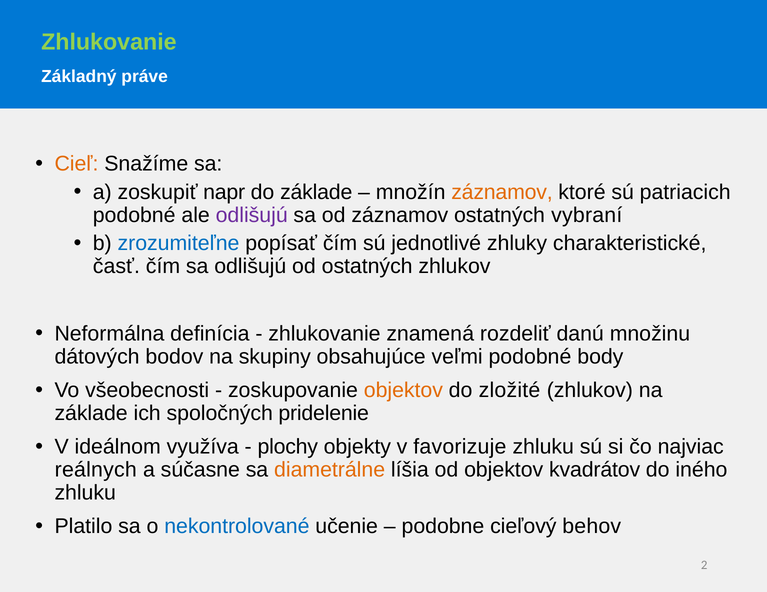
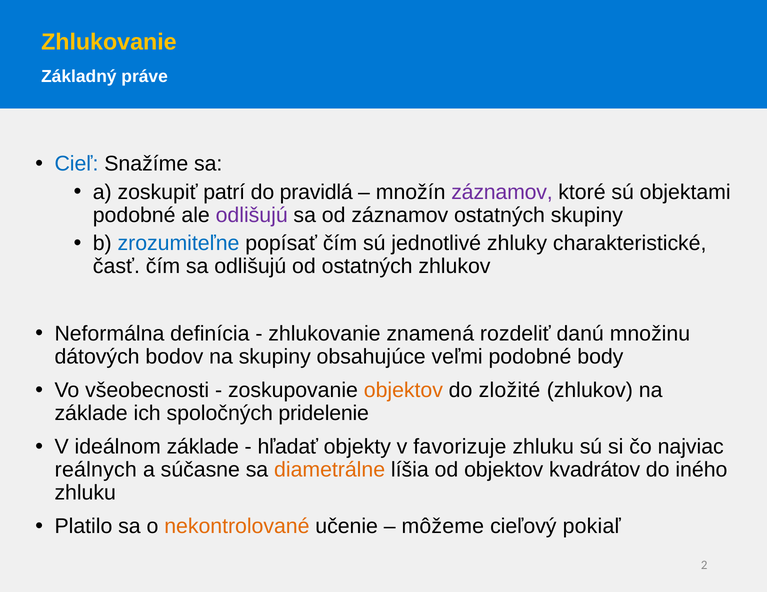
Zhlukovanie colour: light green -> yellow (109, 42)
Cieľ colour: orange -> blue (76, 164)
napr: napr -> patrí (224, 192)
do základe: základe -> pravidlá (316, 192)
záznamov colour: orange -> purple (502, 192)
patriacich: patriacich -> objektami (685, 192)
ostatných vybraní: vybraní -> skupiny (587, 215)
ideálnom využíva: využíva -> základe (203, 447)
plochy: plochy -> hľadať (288, 447)
nekontrolované colour: blue -> orange (237, 527)
podobne: podobne -> môžeme (443, 527)
behov: behov -> pokiaľ (592, 527)
